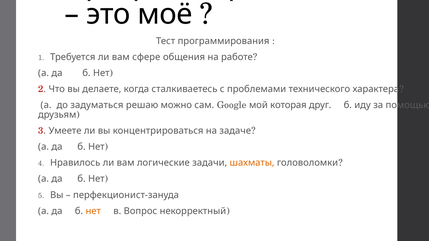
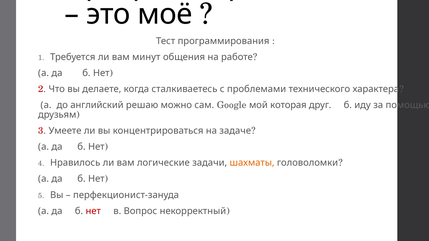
сфере: сфере -> минут (146, 57)
задуматься: задуматься -> английский (97, 105)
нет colour: orange -> red (93, 211)
